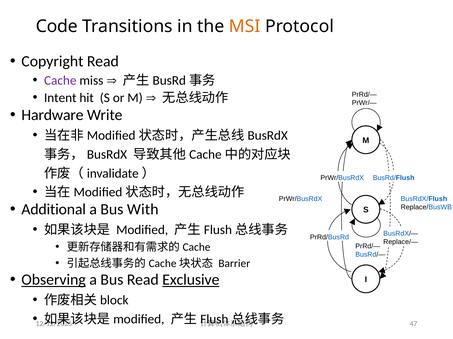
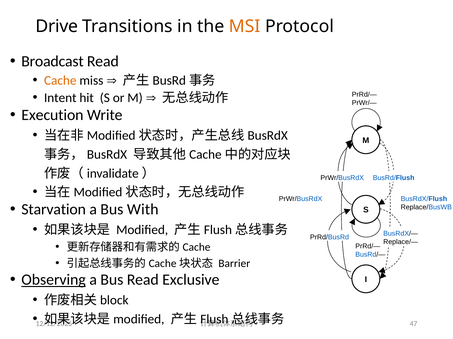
Code: Code -> Drive (57, 26)
Copyright: Copyright -> Broadcast (52, 61)
Cache colour: purple -> orange (60, 80)
Hardware: Hardware -> Execution (52, 115)
Additional: Additional -> Starvation (54, 210)
Exclusive underline: present -> none (191, 280)
